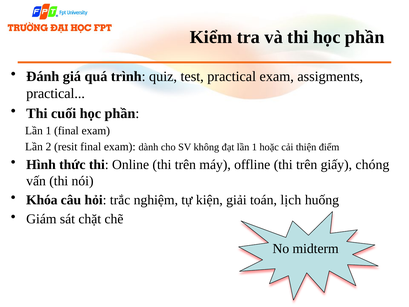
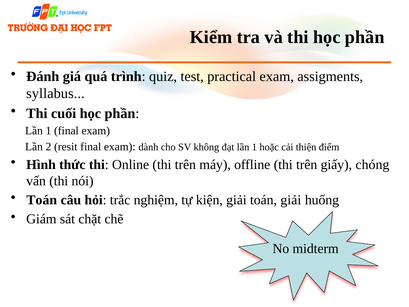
practical: practical -> syllabus (55, 93)
Khóa: Khóa -> Toán (42, 200)
toán lịch: lịch -> giải (291, 200)
